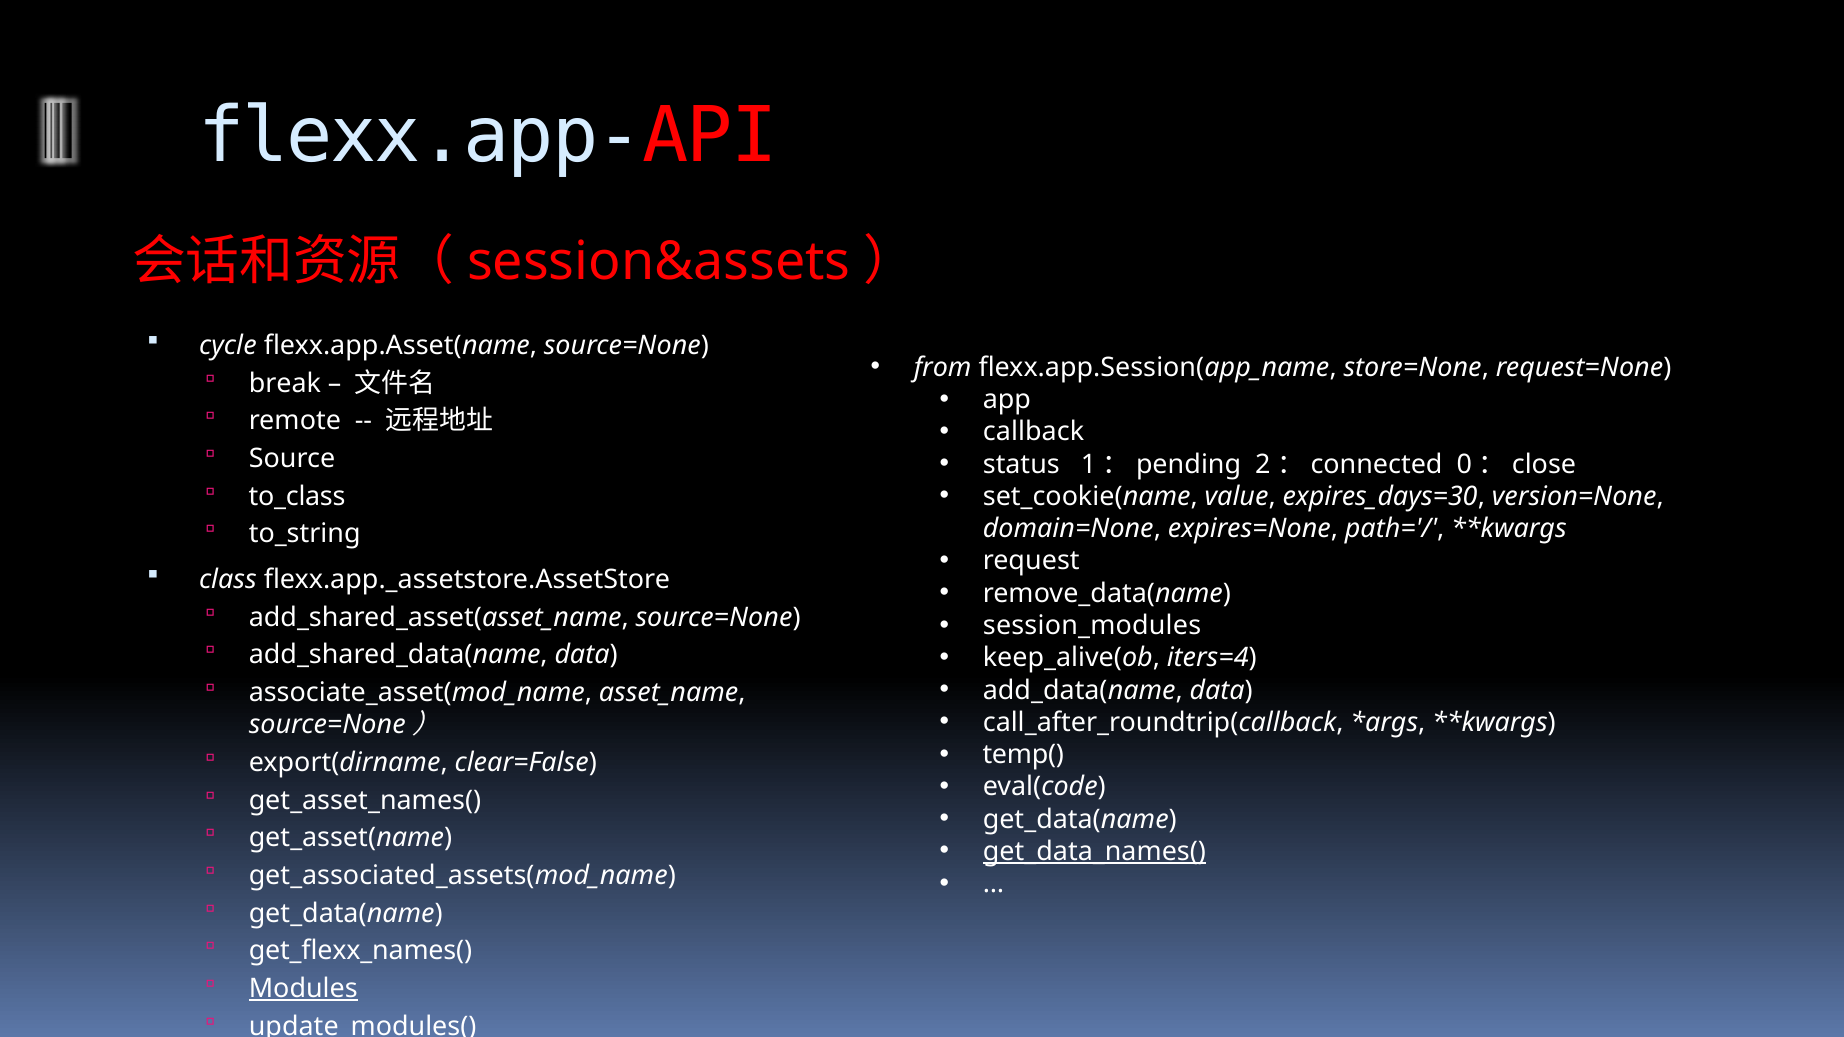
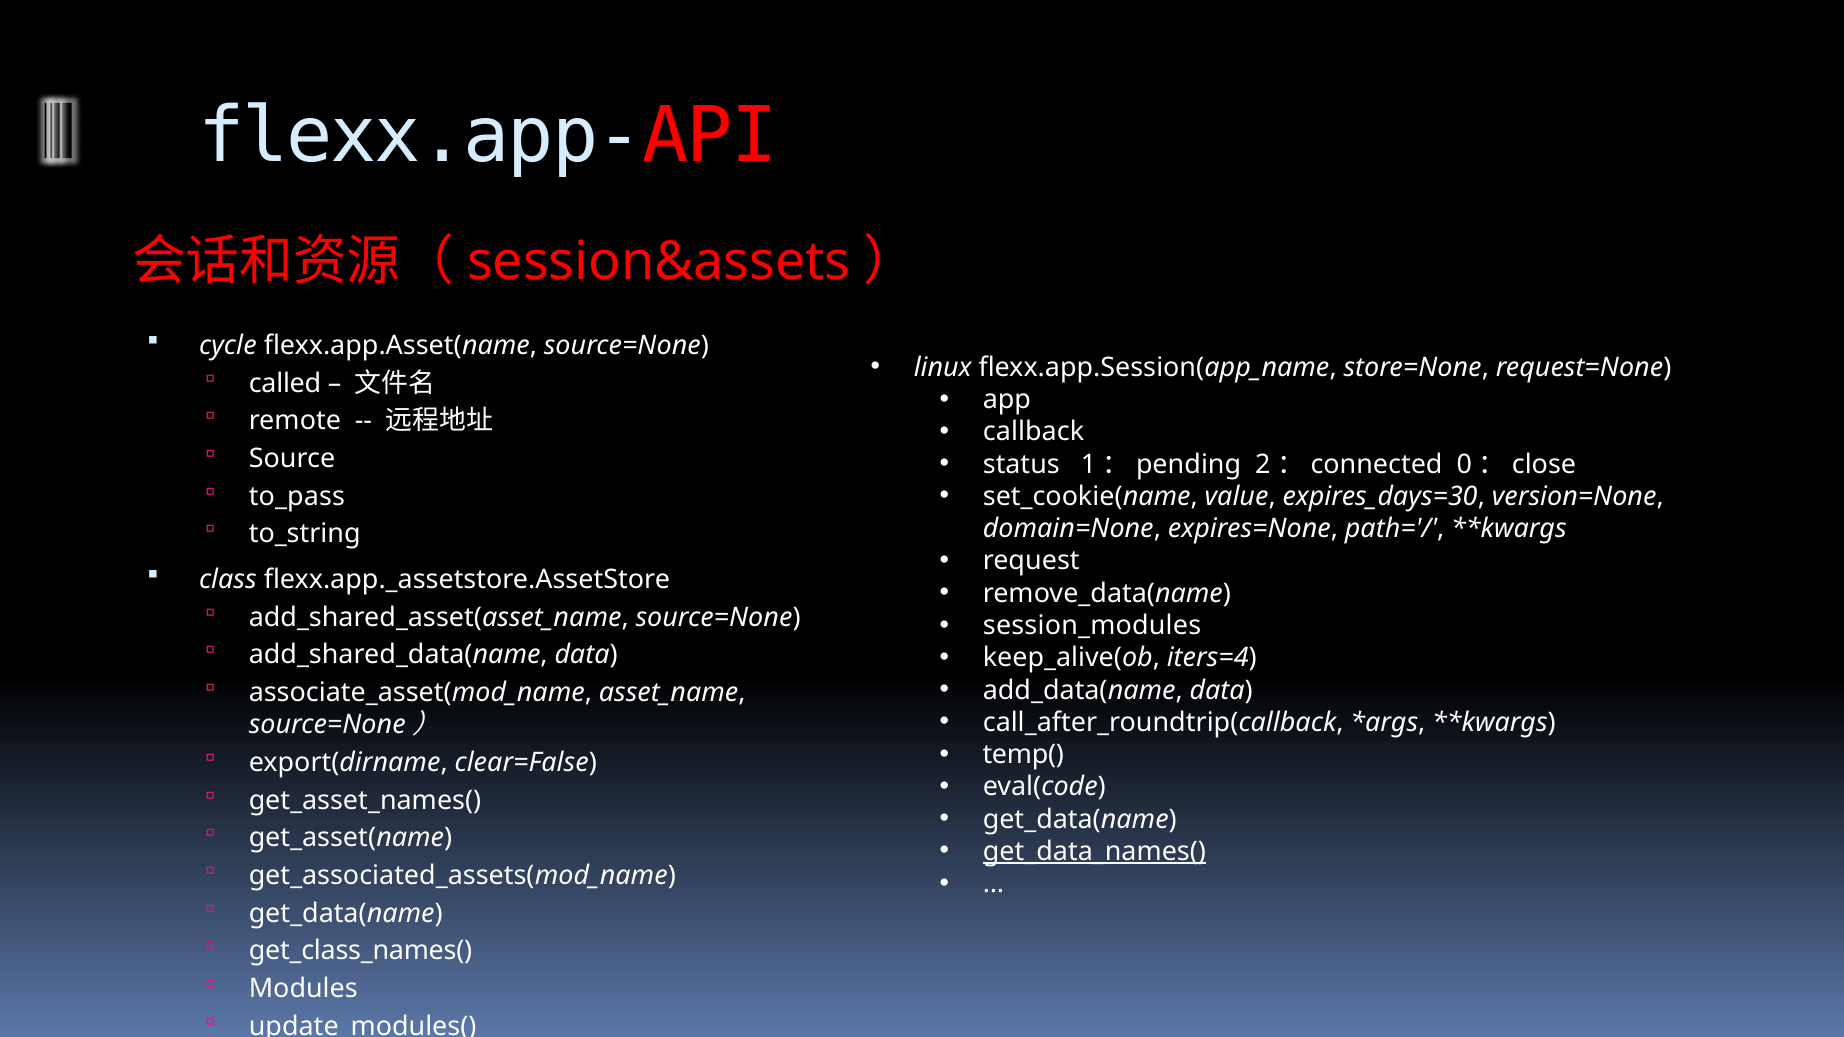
from: from -> linux (943, 367)
break: break -> called (285, 383)
to_class: to_class -> to_pass (297, 496)
get_flexx_names(: get_flexx_names( -> get_class_names( (361, 951)
Modules underline: present -> none (303, 989)
